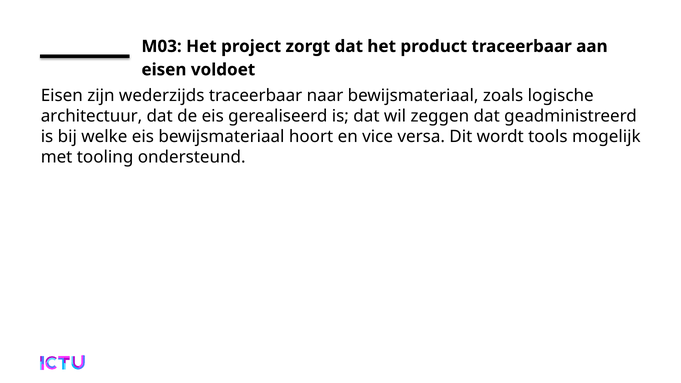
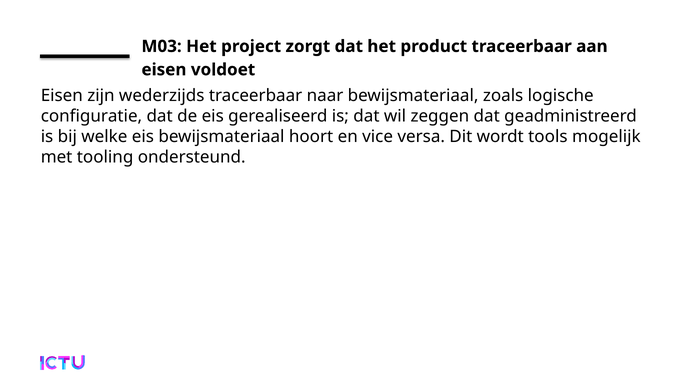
architectuur: architectuur -> configuratie (91, 116)
